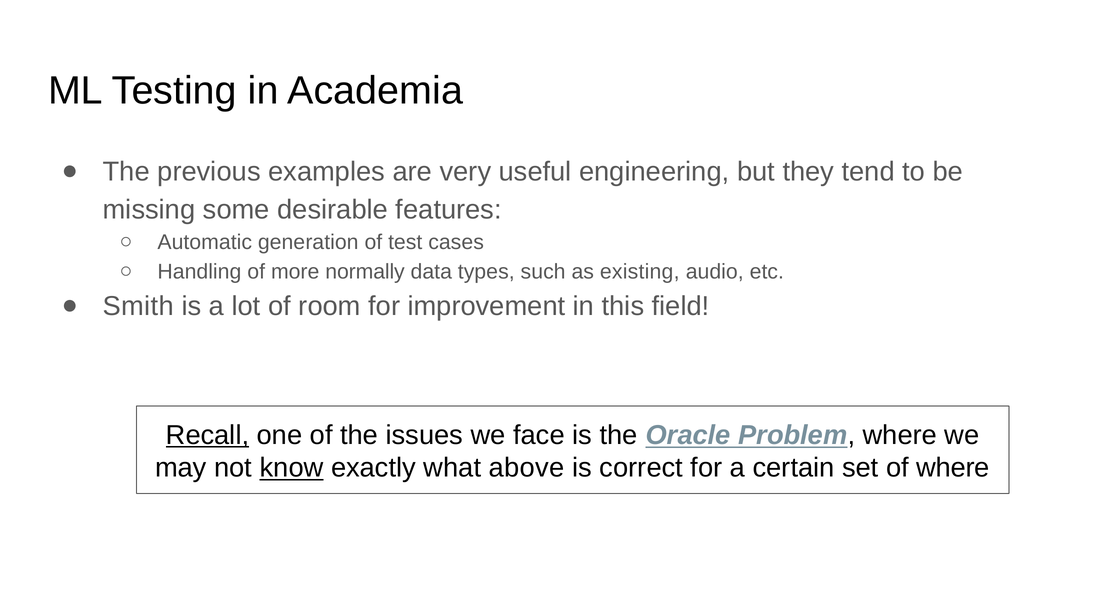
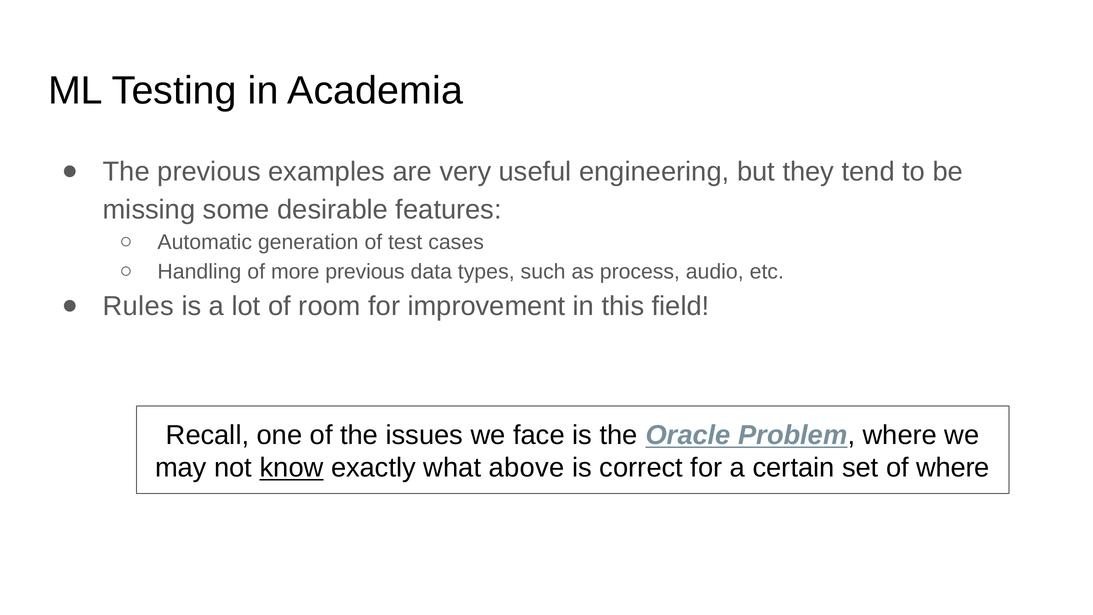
more normally: normally -> previous (365, 272)
existing: existing -> process (640, 272)
Smith: Smith -> Rules (138, 306)
Recall underline: present -> none (207, 435)
